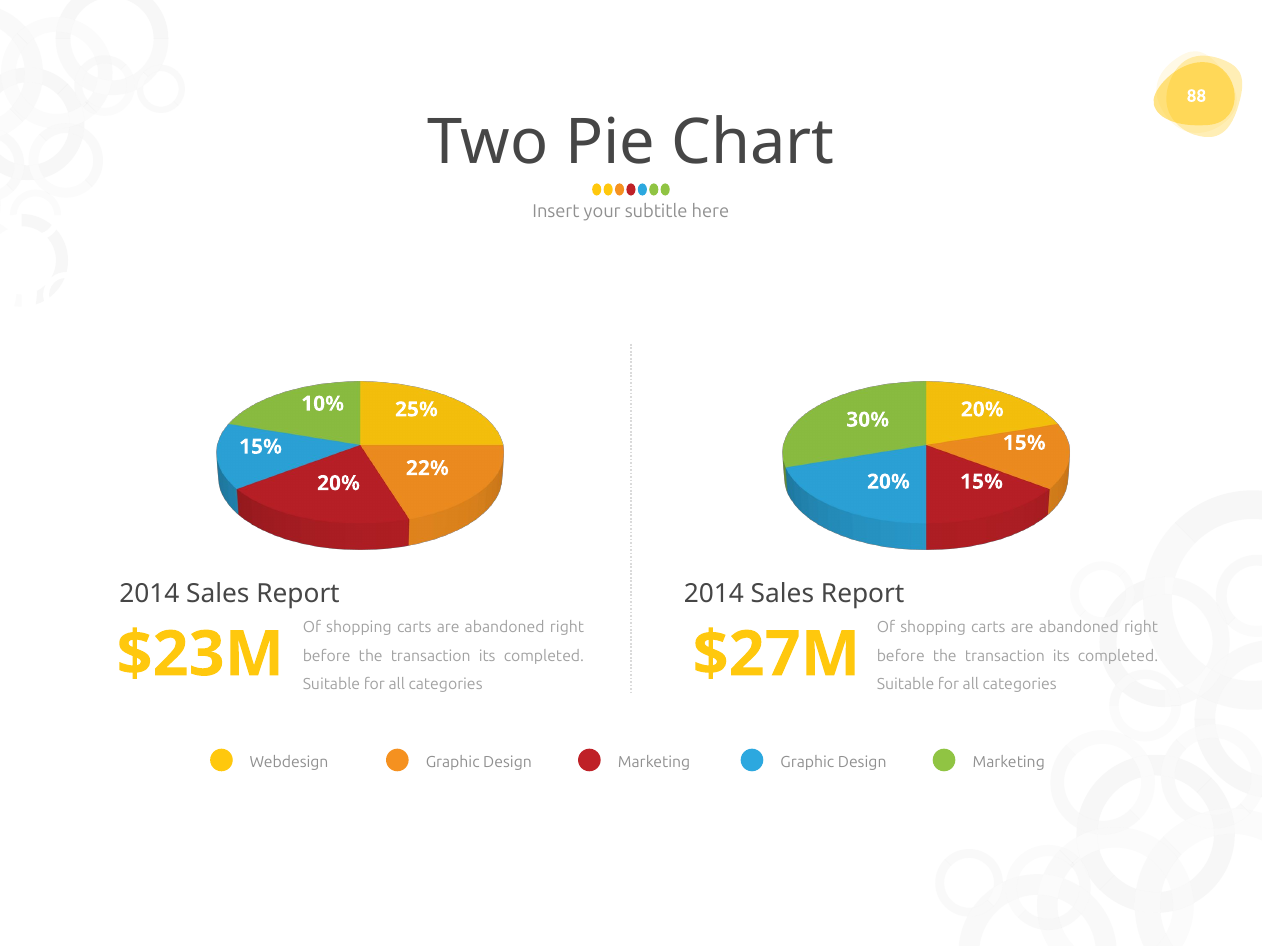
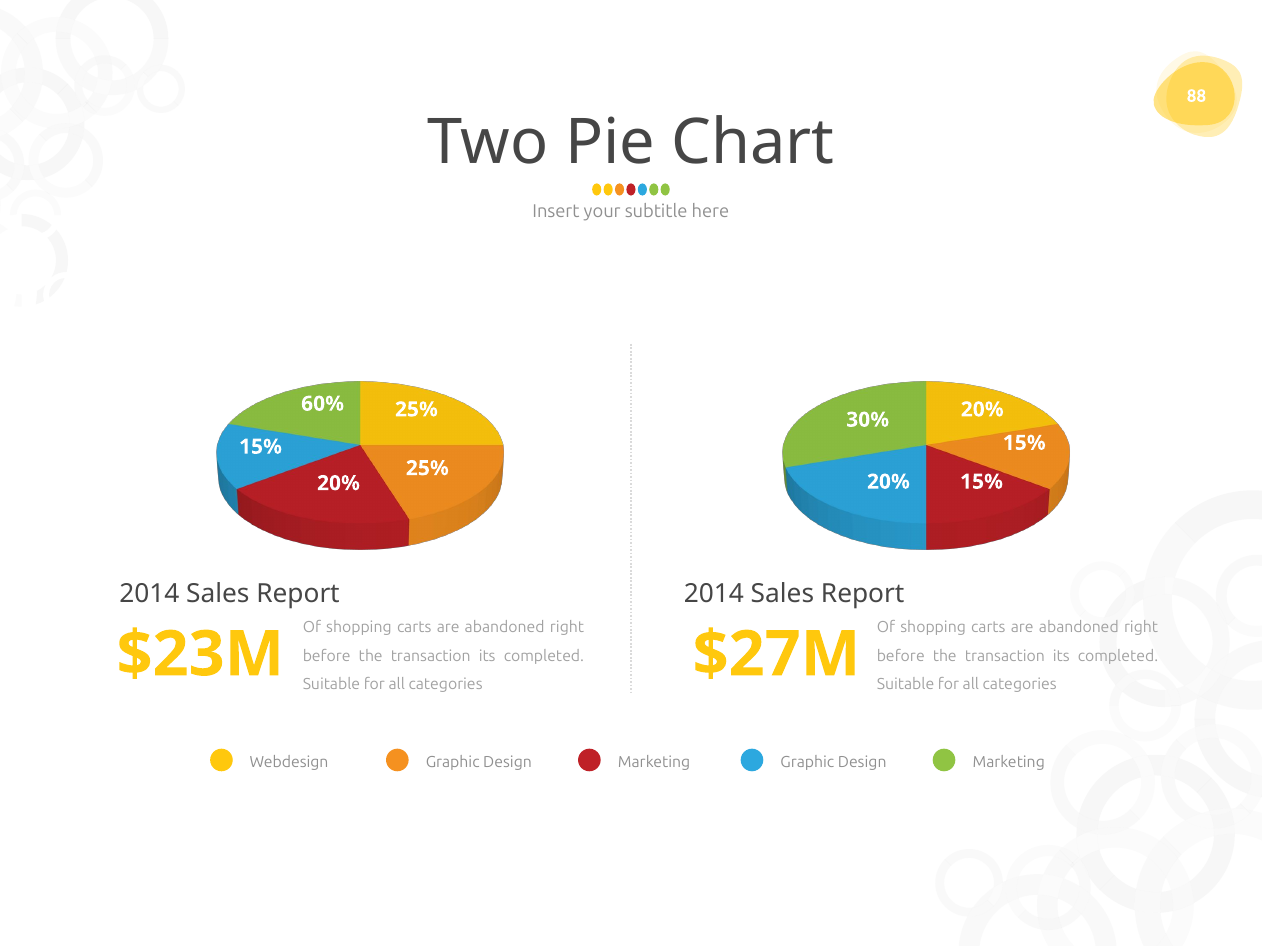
10%: 10% -> 60% (323, 404)
22%: 22% -> 25% (427, 468)
